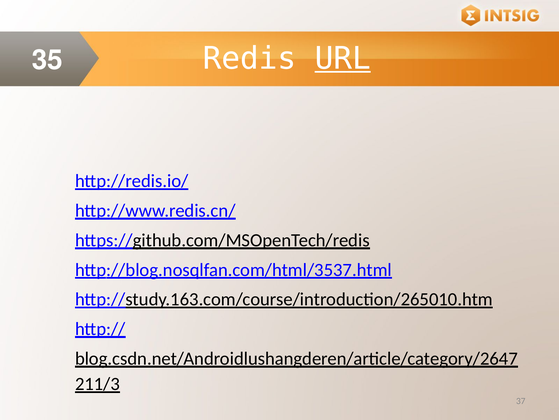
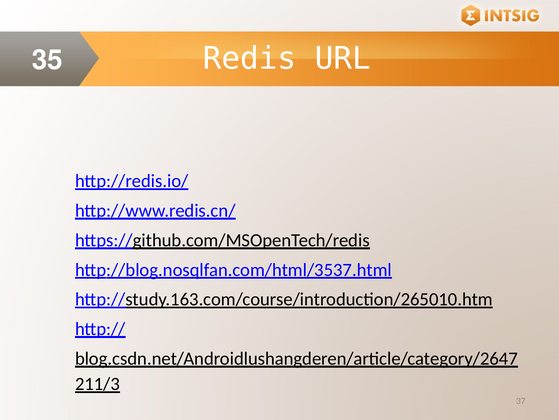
URL underline: present -> none (343, 58)
